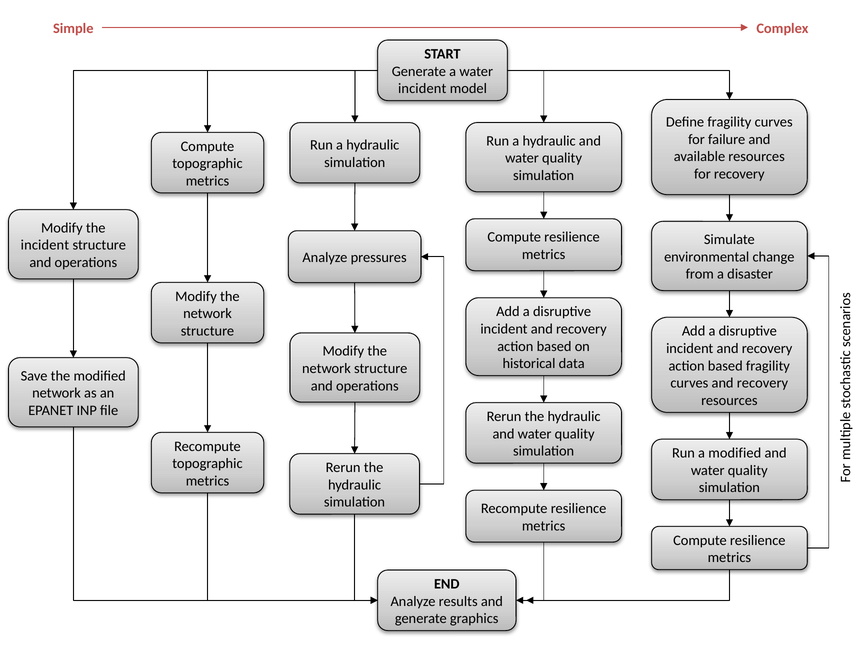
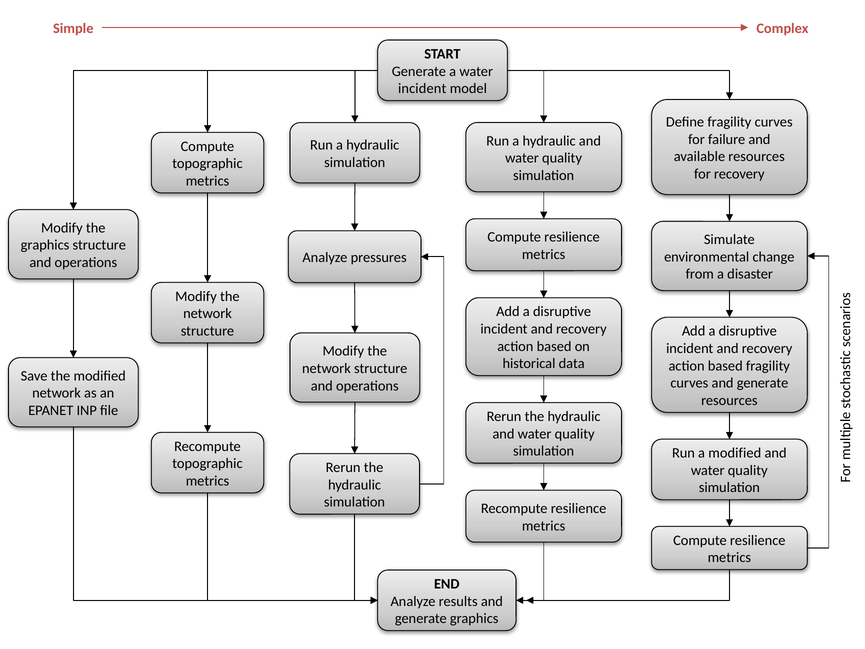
incident: incident -> graphics (45, 245)
curves and recovery: recovery -> generate (763, 383)
